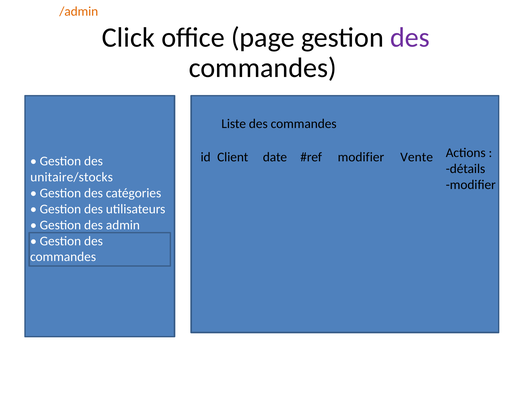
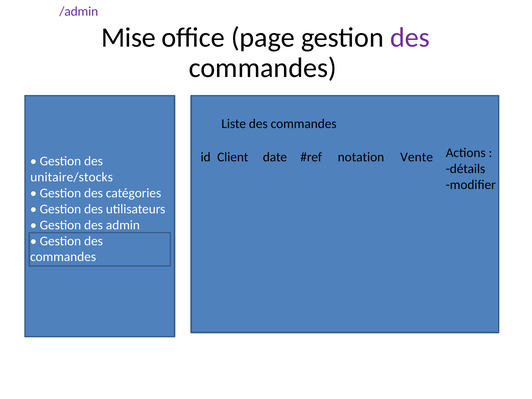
/admin colour: orange -> purple (79, 12)
Click: Click -> Mise (128, 38)
modifier: modifier -> notation (361, 157)
